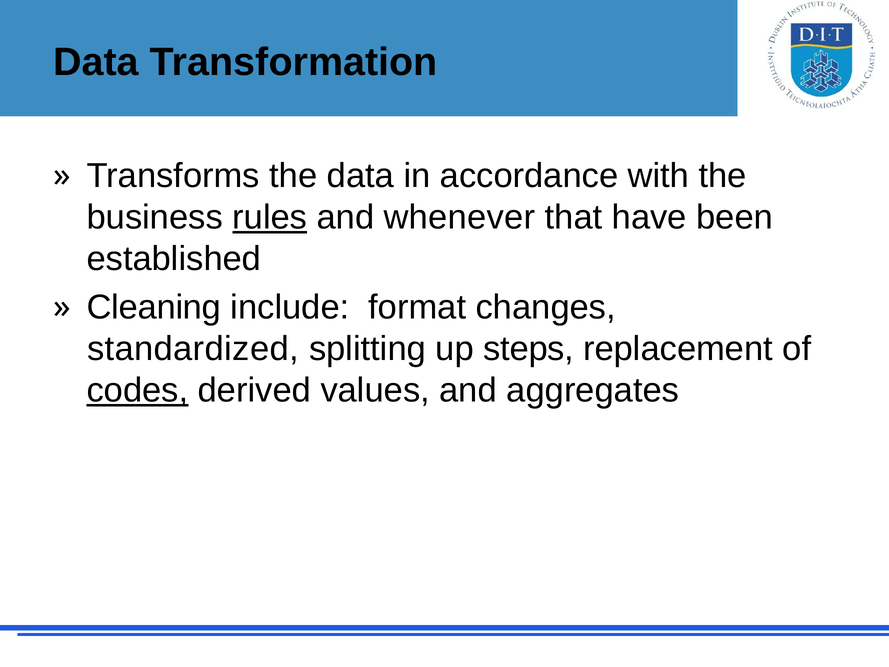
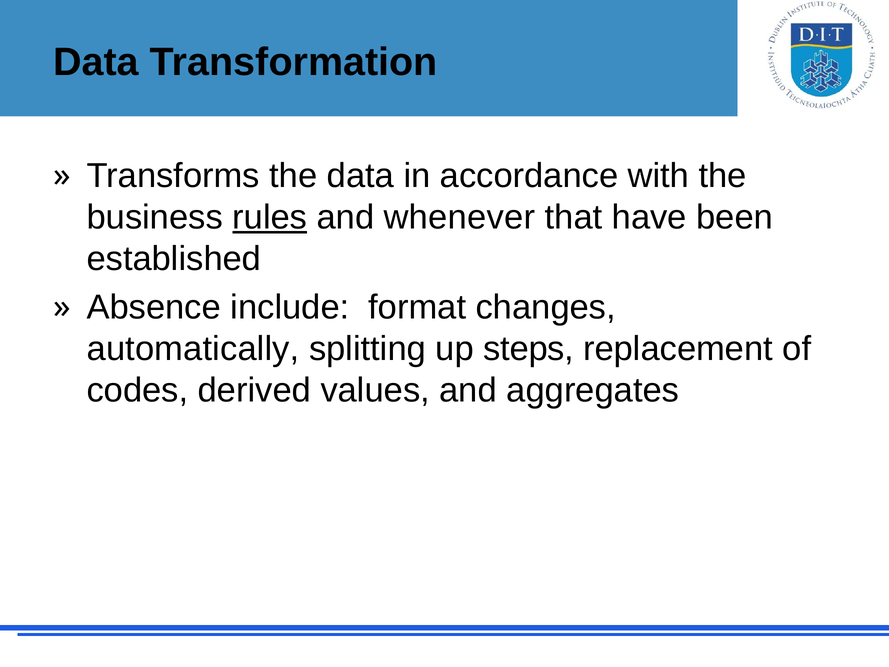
Cleaning: Cleaning -> Absence (154, 307)
standardized: standardized -> automatically (193, 349)
codes underline: present -> none (137, 390)
